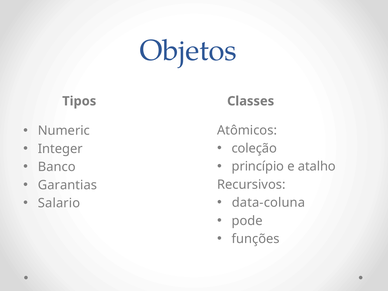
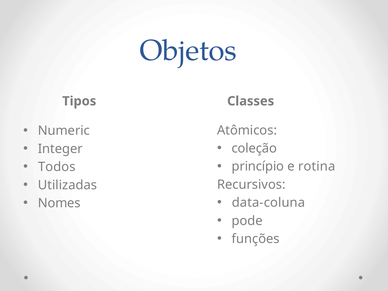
atalho: atalho -> rotina (317, 166)
Banco: Banco -> Todos (57, 167)
Garantias: Garantias -> Utilizadas (67, 185)
Salario: Salario -> Nomes (59, 203)
